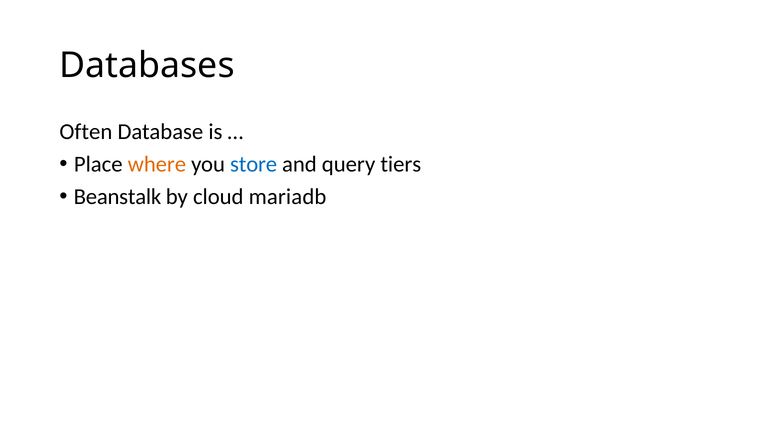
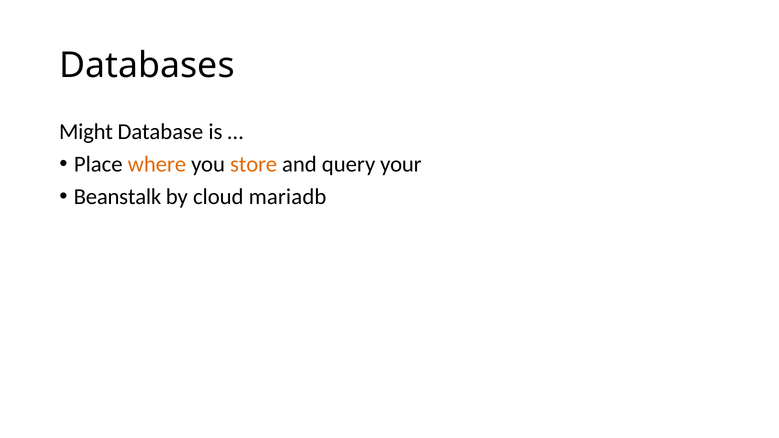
Often: Often -> Might (86, 132)
store colour: blue -> orange (254, 164)
tiers: tiers -> your (401, 164)
